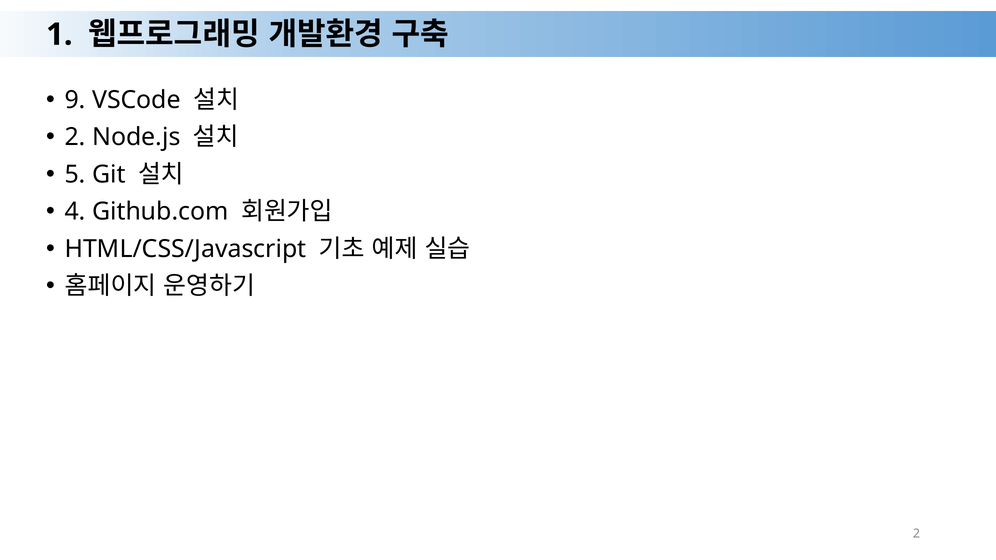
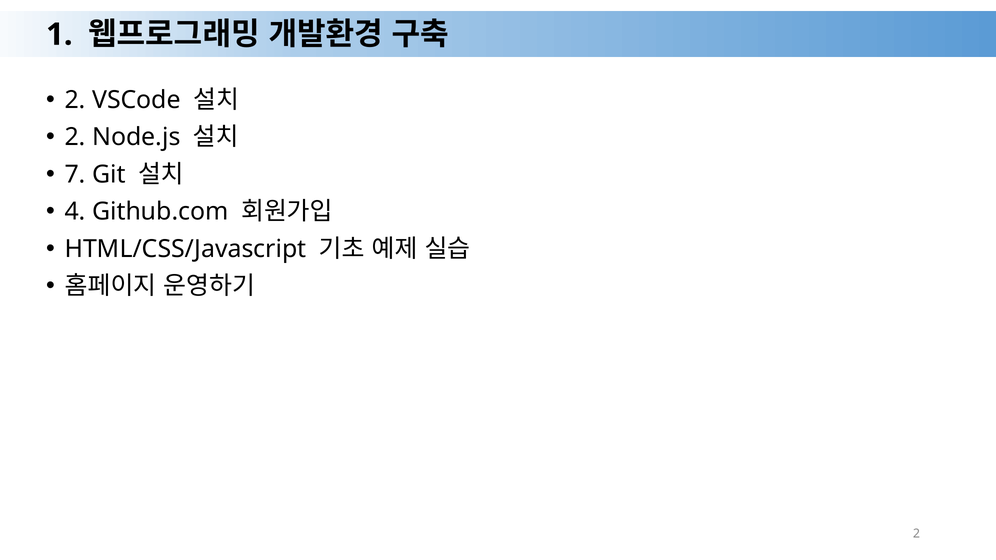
9: 9 -> 2 (75, 100)
5: 5 -> 7 (75, 174)
